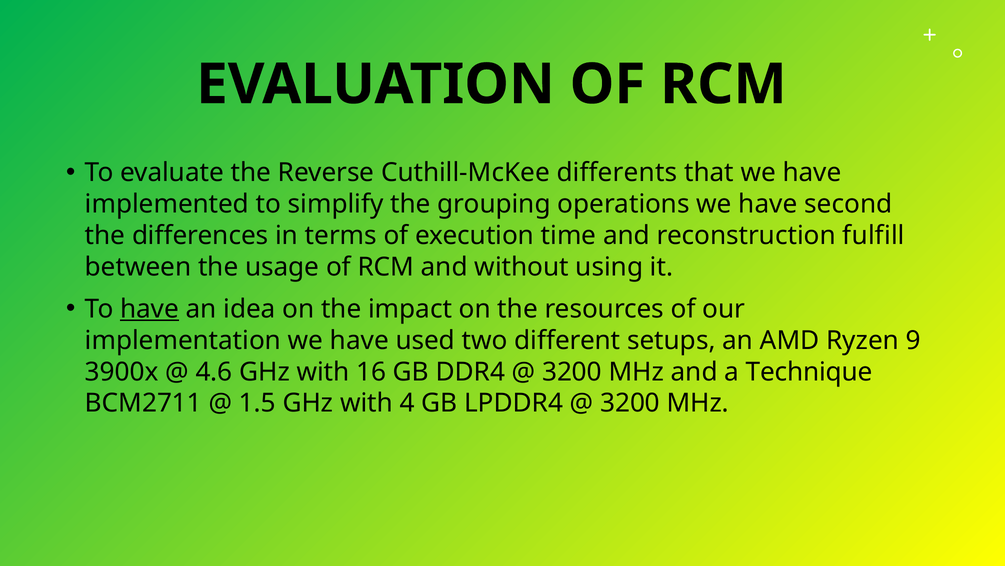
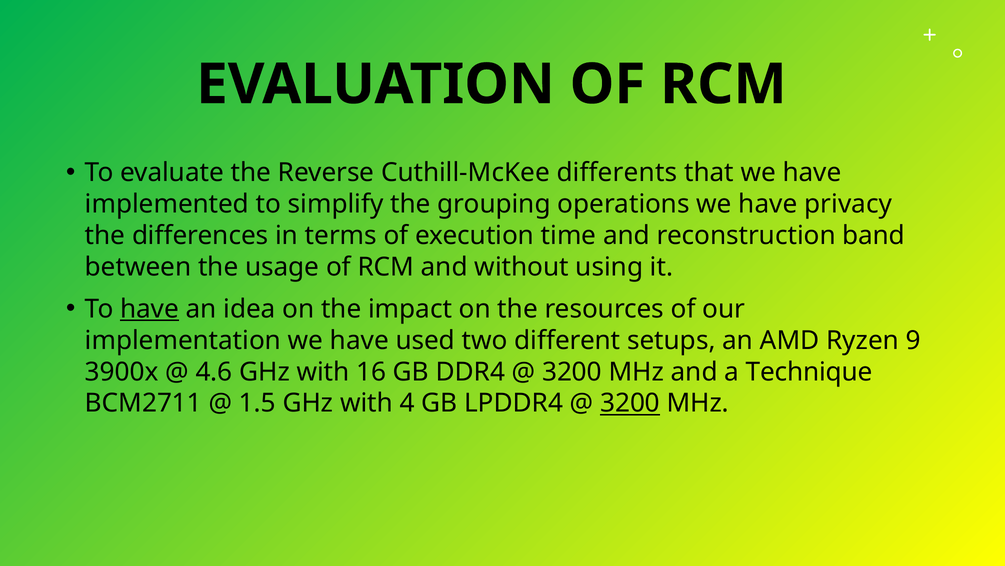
second: second -> privacy (848, 204)
fulfill: fulfill -> band (874, 235)
3200 underline: none -> present (630, 403)
